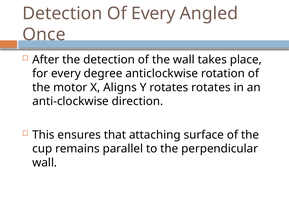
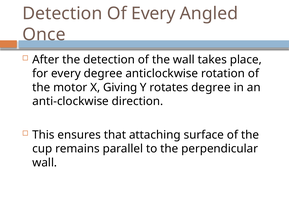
Aligns: Aligns -> Giving (120, 88)
rotates rotates: rotates -> degree (211, 88)
